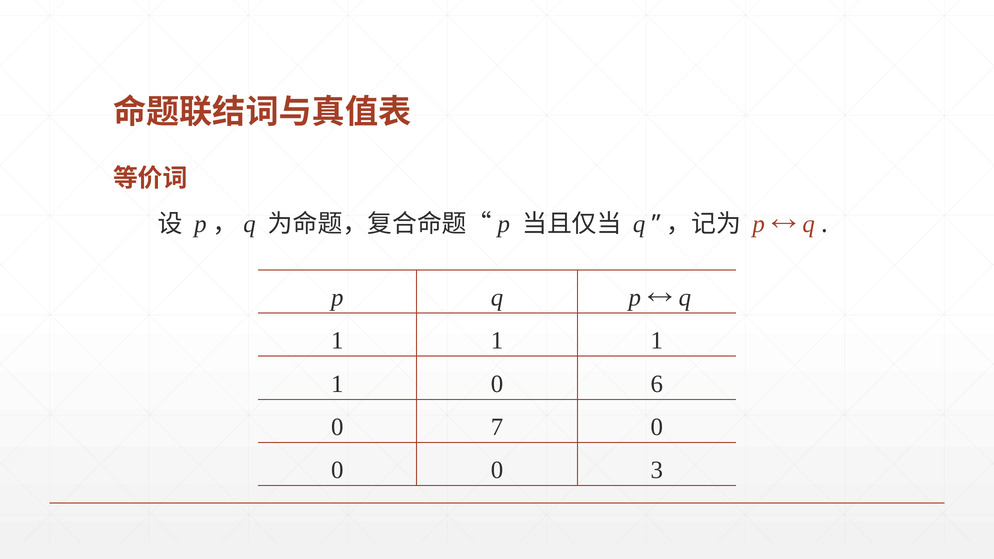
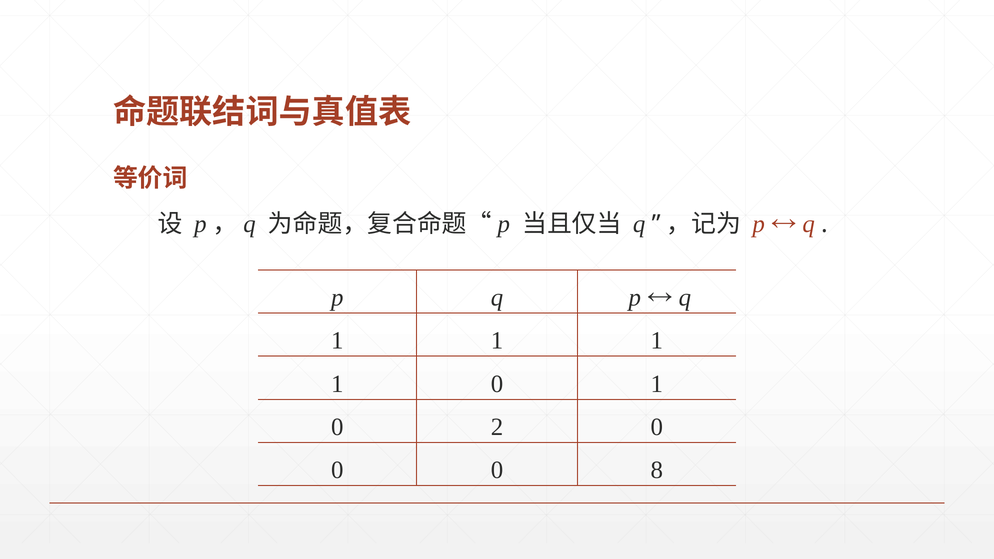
0 6: 6 -> 1 (657, 384)
7: 7 -> 2 (497, 427)
3: 3 -> 8 (657, 470)
